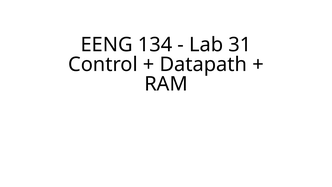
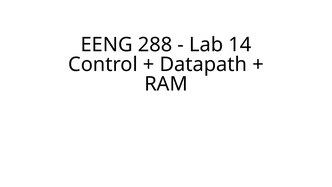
134: 134 -> 288 (155, 45)
31: 31 -> 14 (240, 45)
